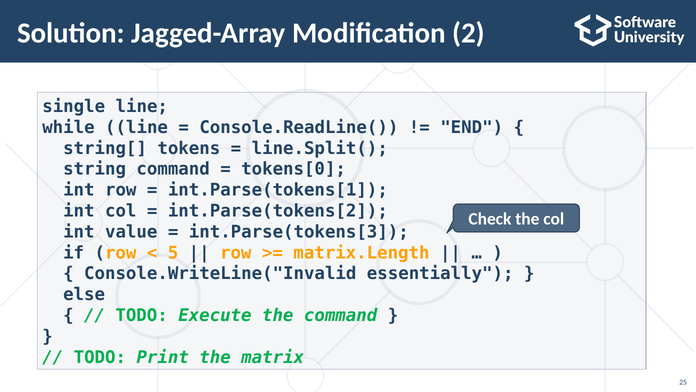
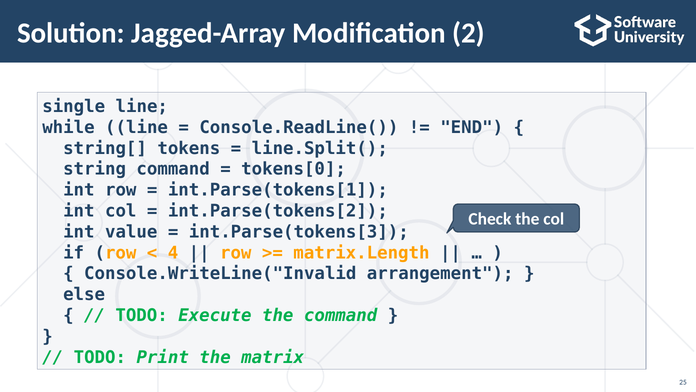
5: 5 -> 4 (173, 252)
essentially: essentially -> arrangement (440, 273)
